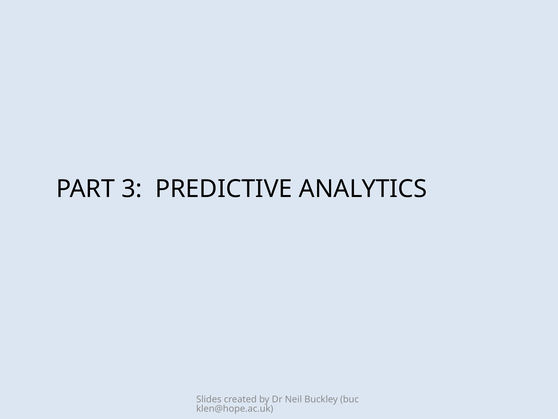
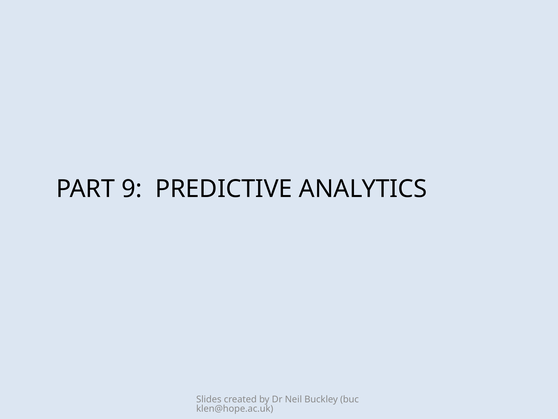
3: 3 -> 9 (132, 189)
